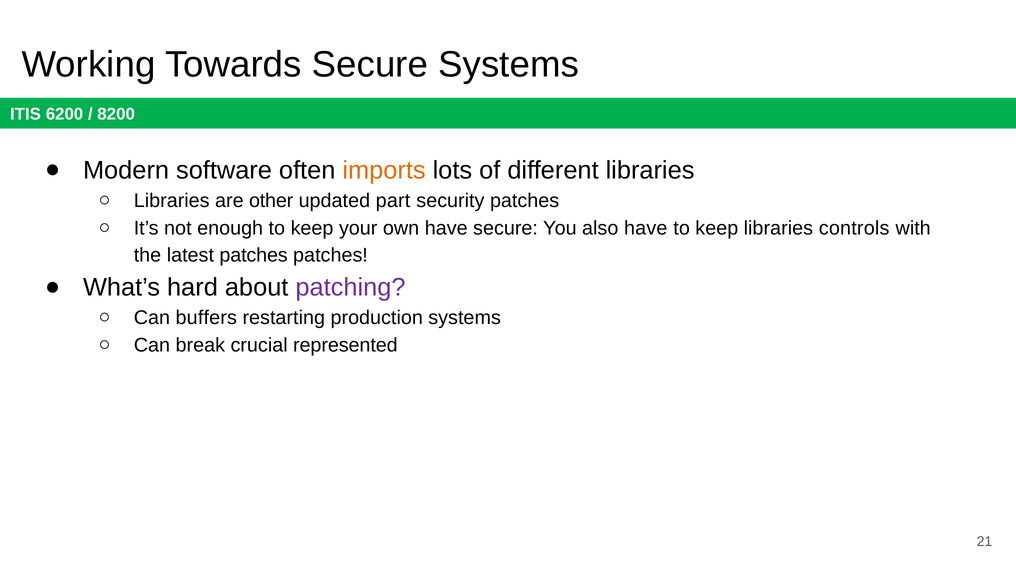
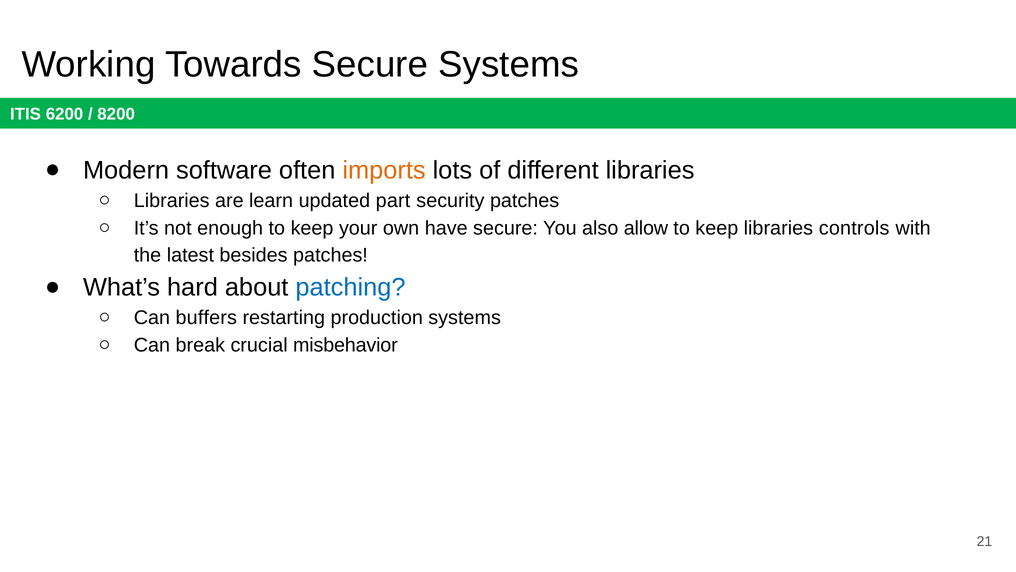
other: other -> learn (271, 201)
also have: have -> allow (646, 228)
latest patches: patches -> besides (254, 255)
patching colour: purple -> blue (351, 287)
represented: represented -> misbehavior (345, 345)
